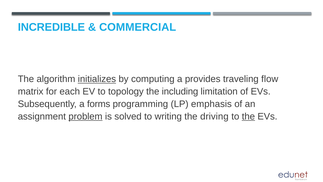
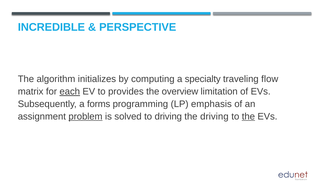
COMMERCIAL: COMMERCIAL -> PERSPECTIVE (138, 27)
initializes underline: present -> none (97, 79)
provides: provides -> specialty (203, 79)
each underline: none -> present (70, 91)
topology: topology -> provides (126, 91)
including: including -> overview (180, 91)
to writing: writing -> driving (168, 116)
